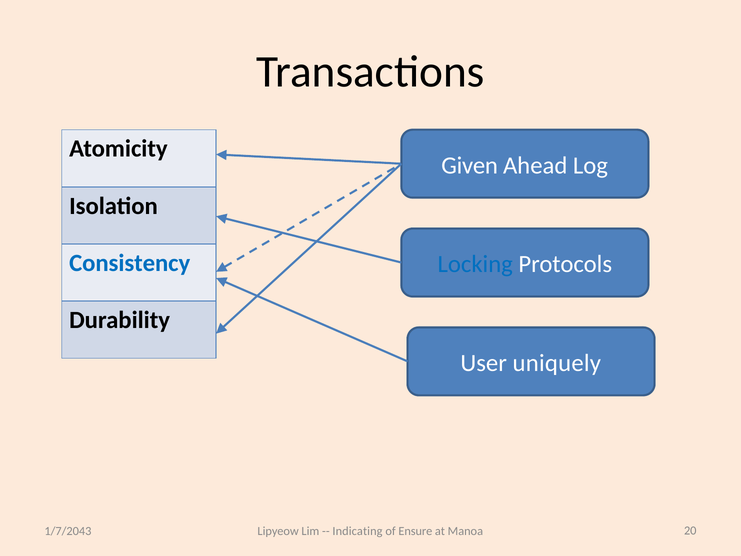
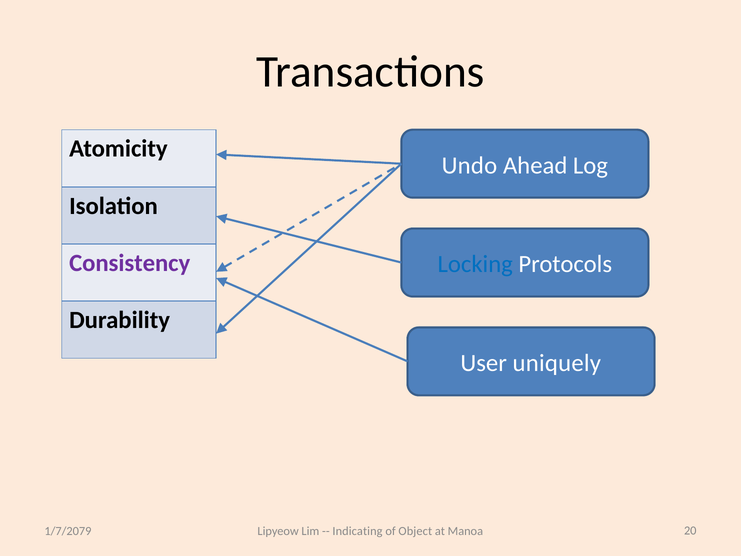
Given: Given -> Undo (469, 165)
Consistency colour: blue -> purple (130, 263)
1/7/2043: 1/7/2043 -> 1/7/2079 (68, 531)
Ensure: Ensure -> Object (415, 531)
